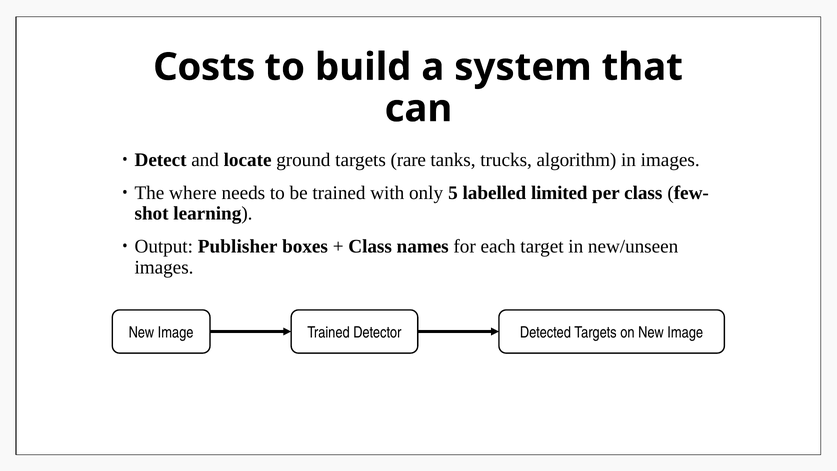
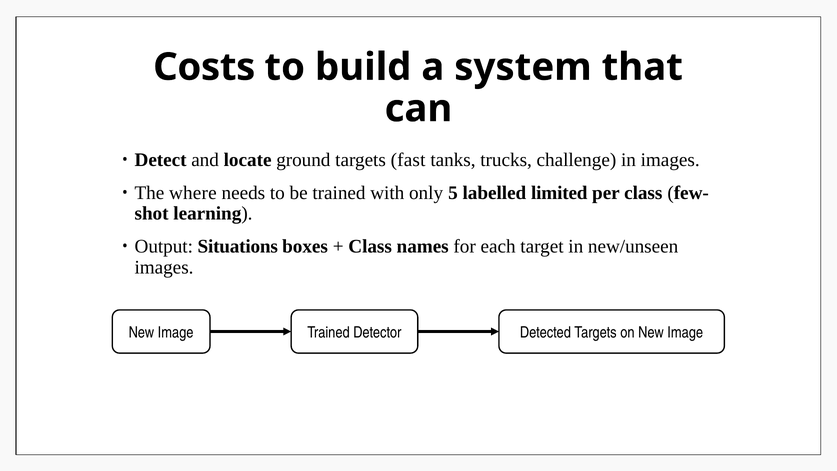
rare: rare -> fast (408, 160)
algorithm: algorithm -> challenge (576, 160)
Publisher: Publisher -> Situations (238, 246)
